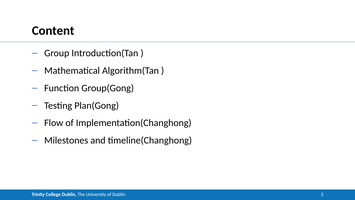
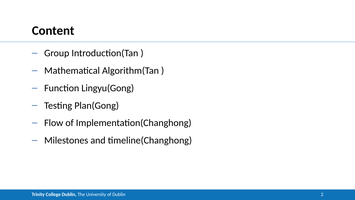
Group(Gong: Group(Gong -> Lingyu(Gong (108, 88)
